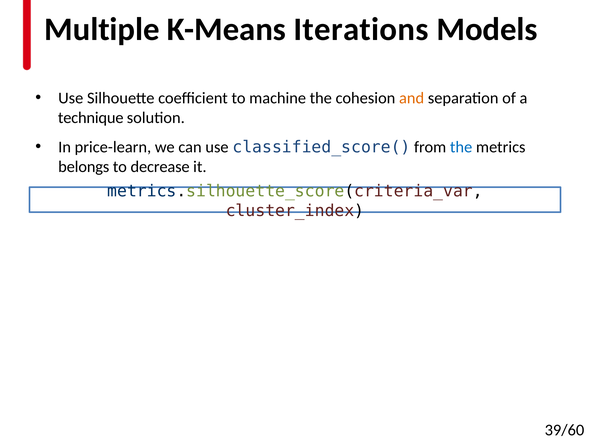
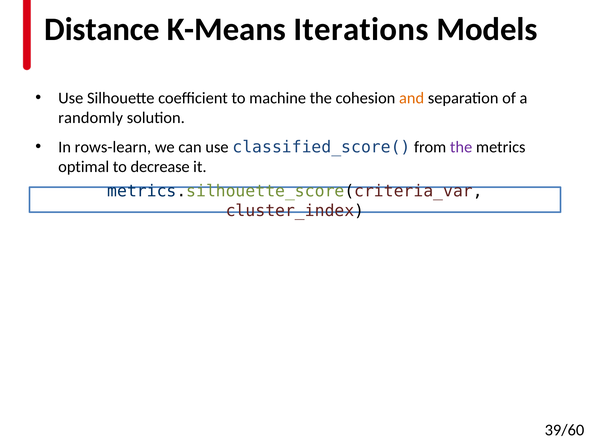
Multiple: Multiple -> Distance (102, 29)
technique: technique -> randomly (91, 118)
price-learn: price-learn -> rows-learn (113, 147)
the colour: blue -> purple (461, 147)
belongs: belongs -> optimal (84, 167)
